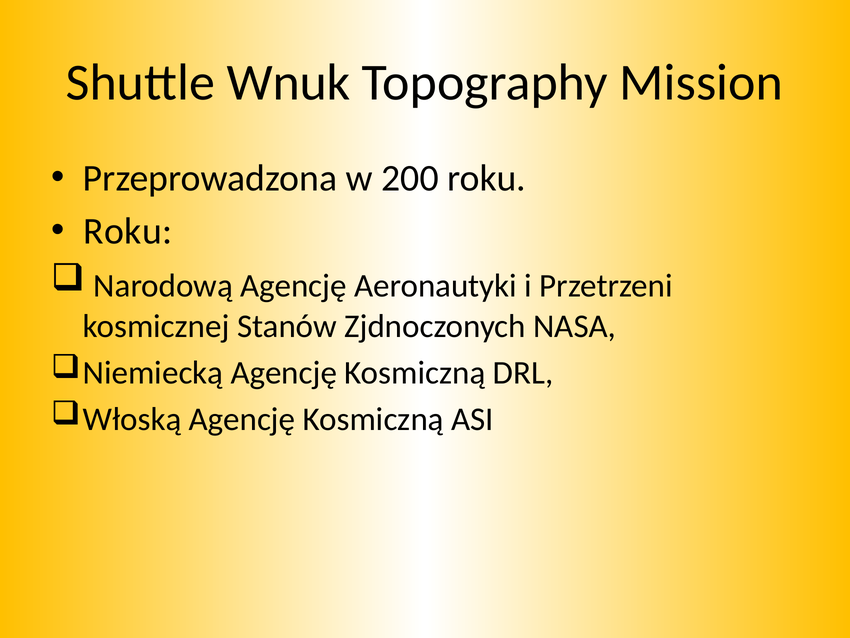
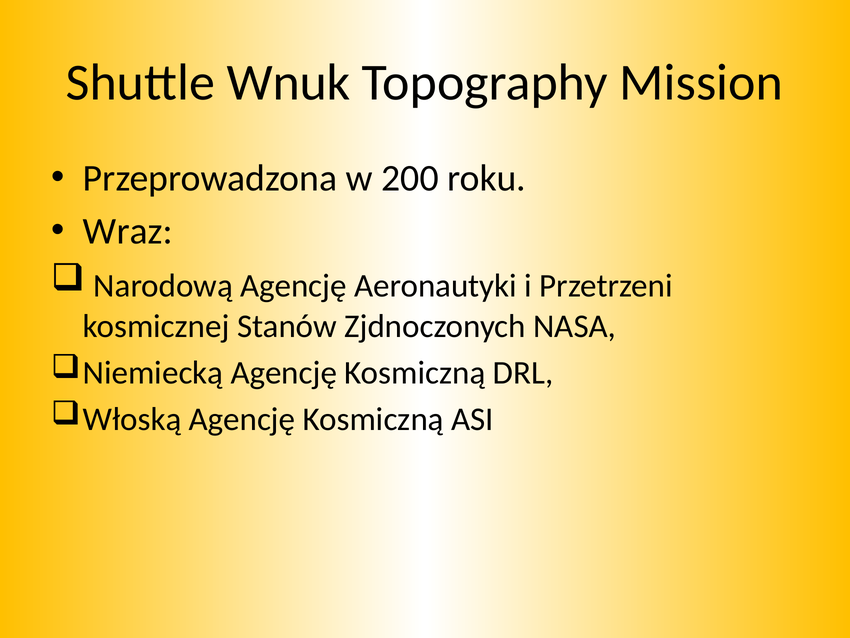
Roku: Roku -> Wraz (128, 231)
